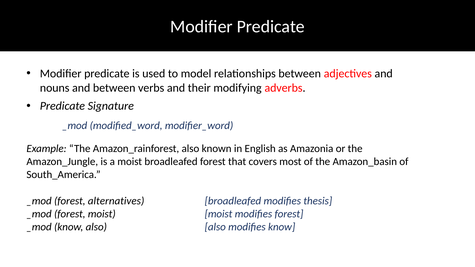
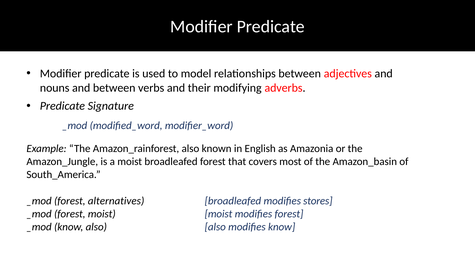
thesis: thesis -> stores (318, 201)
